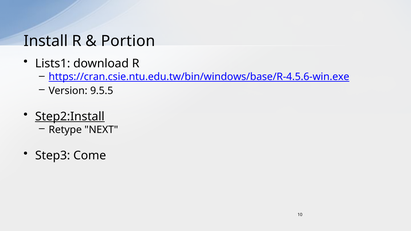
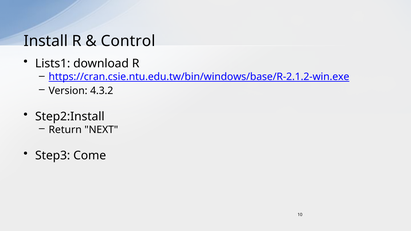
Portion: Portion -> Control (128, 41)
https://cran.csie.ntu.edu.tw/bin/windows/base/R-4.5.6-win.exe: https://cran.csie.ntu.edu.tw/bin/windows/base/R-4.5.6-win.exe -> https://cran.csie.ntu.edu.tw/bin/windows/base/R-2.1.2-win.exe (199, 77)
9.5.5: 9.5.5 -> 4.3.2 (102, 91)
Step2:Install underline: present -> none (70, 117)
Retype: Retype -> Return (65, 130)
